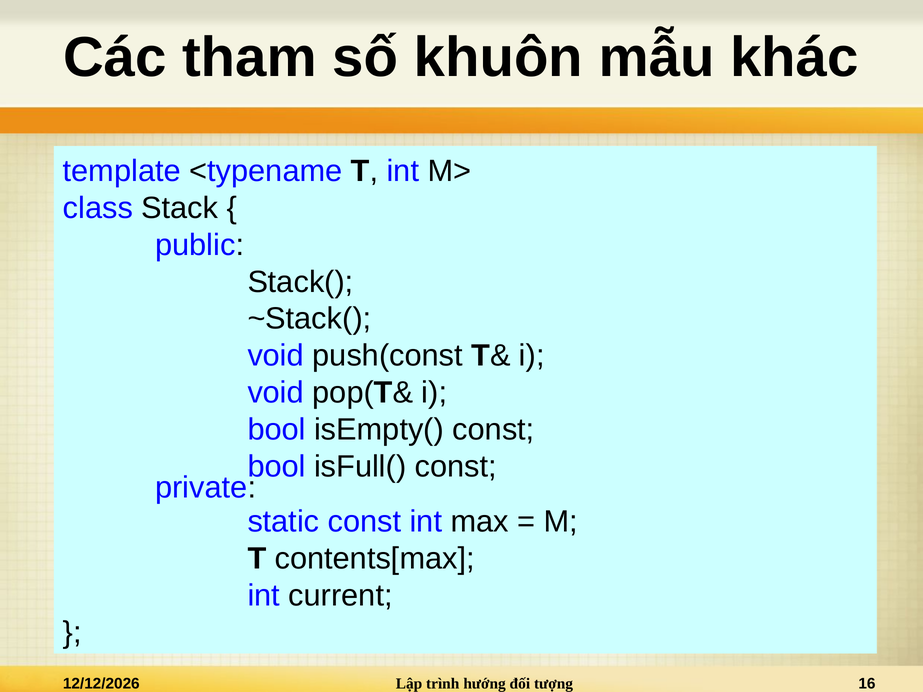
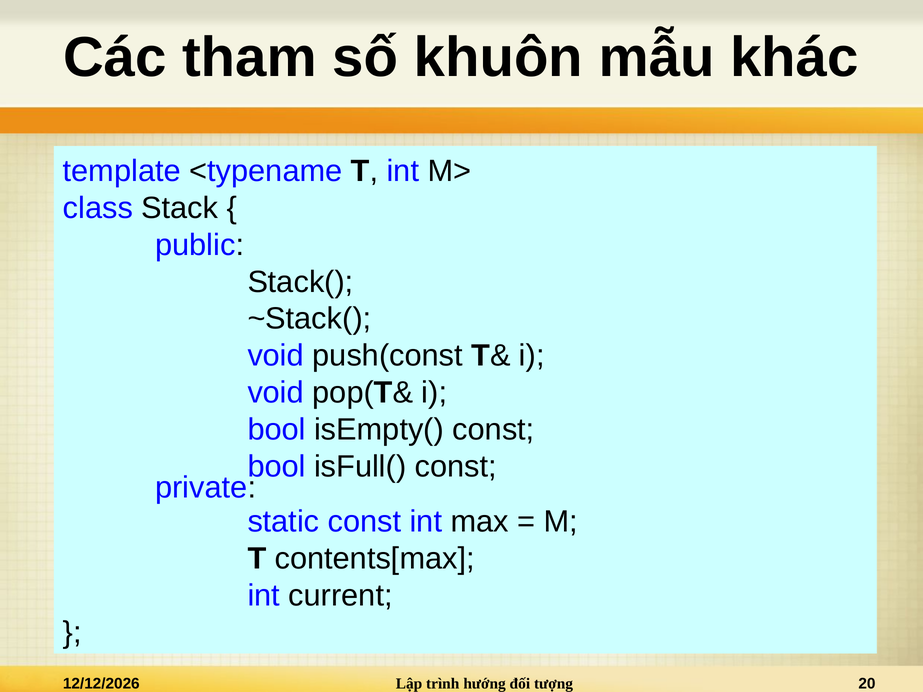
16: 16 -> 20 (867, 684)
